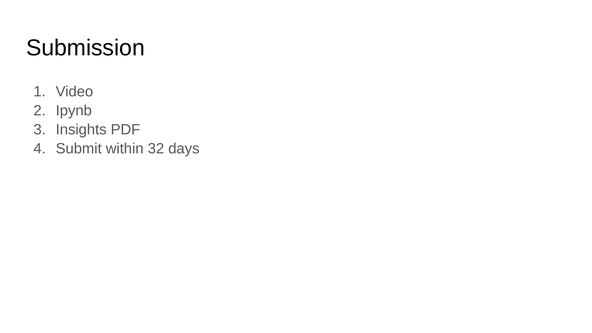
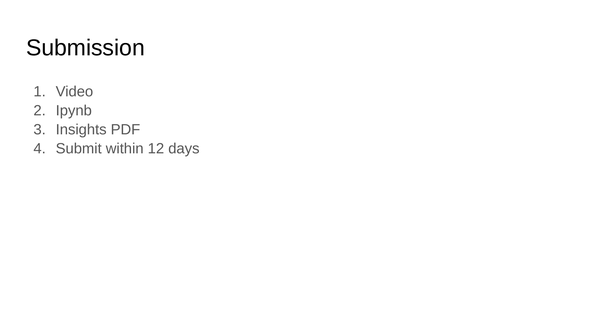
32: 32 -> 12 (156, 149)
